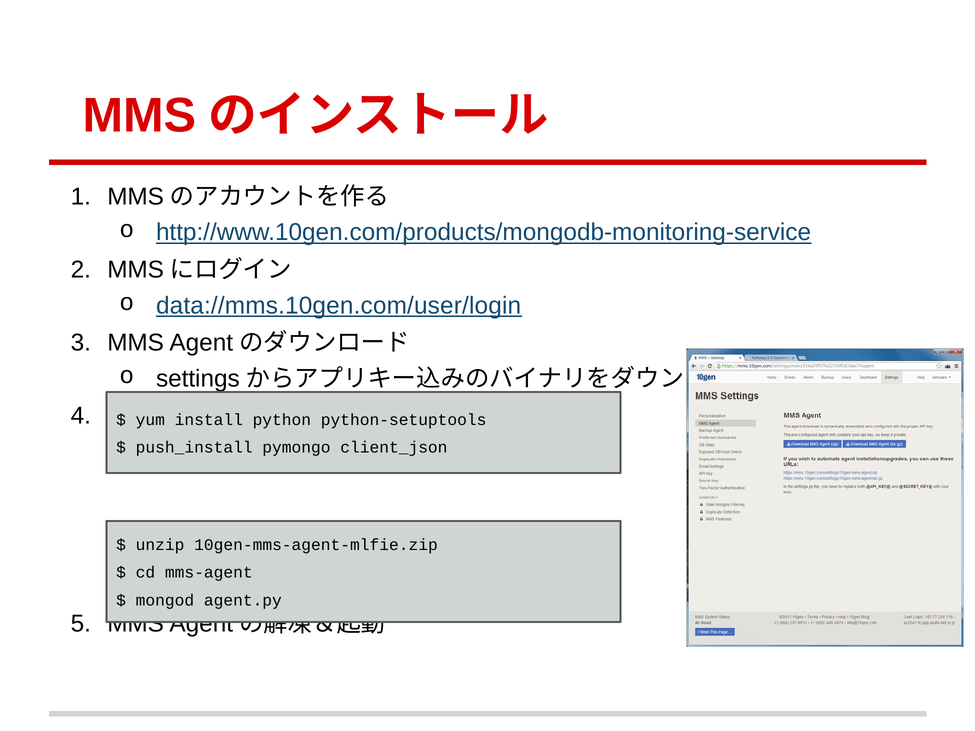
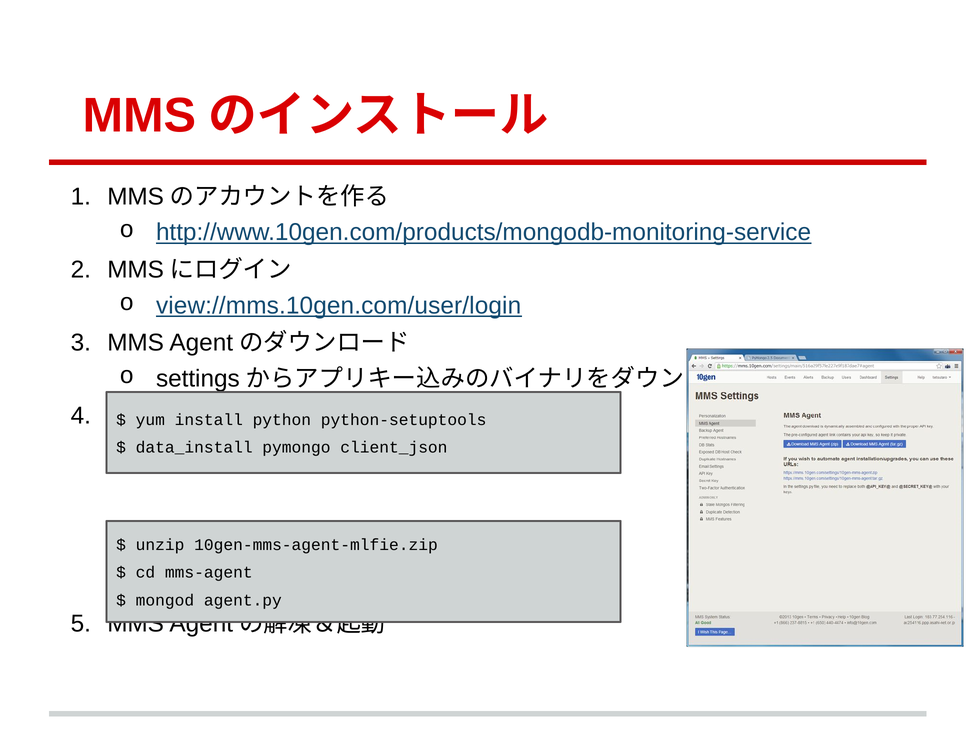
data://mms.10gen.com/user/login: data://mms.10gen.com/user/login -> view://mms.10gen.com/user/login (339, 306)
push_install: push_install -> data_install (194, 448)
